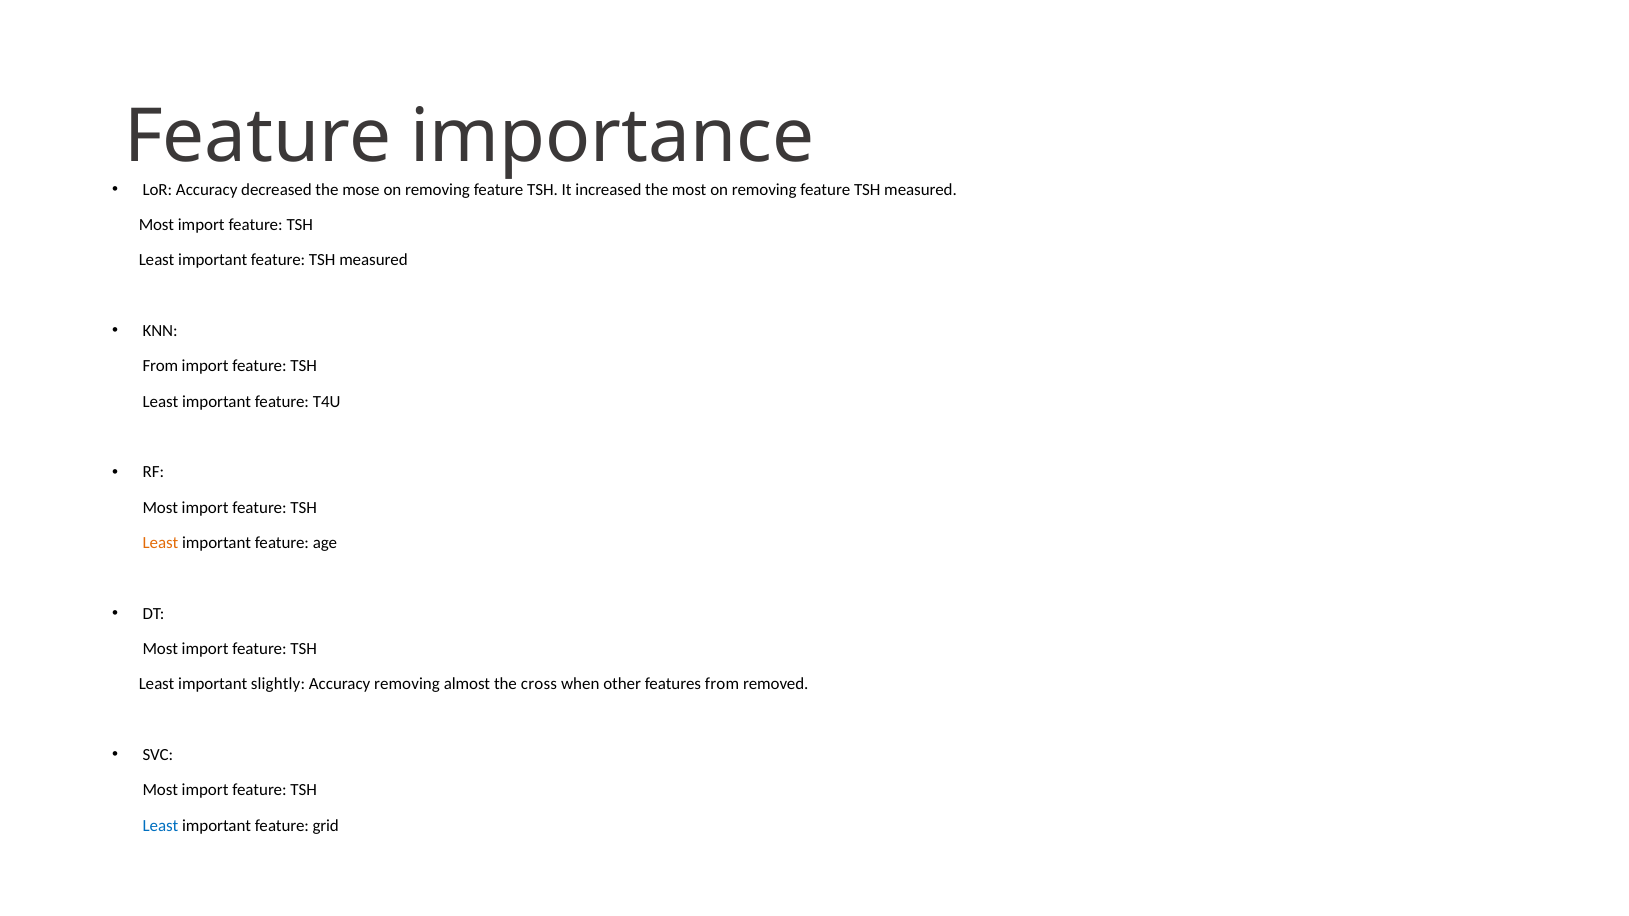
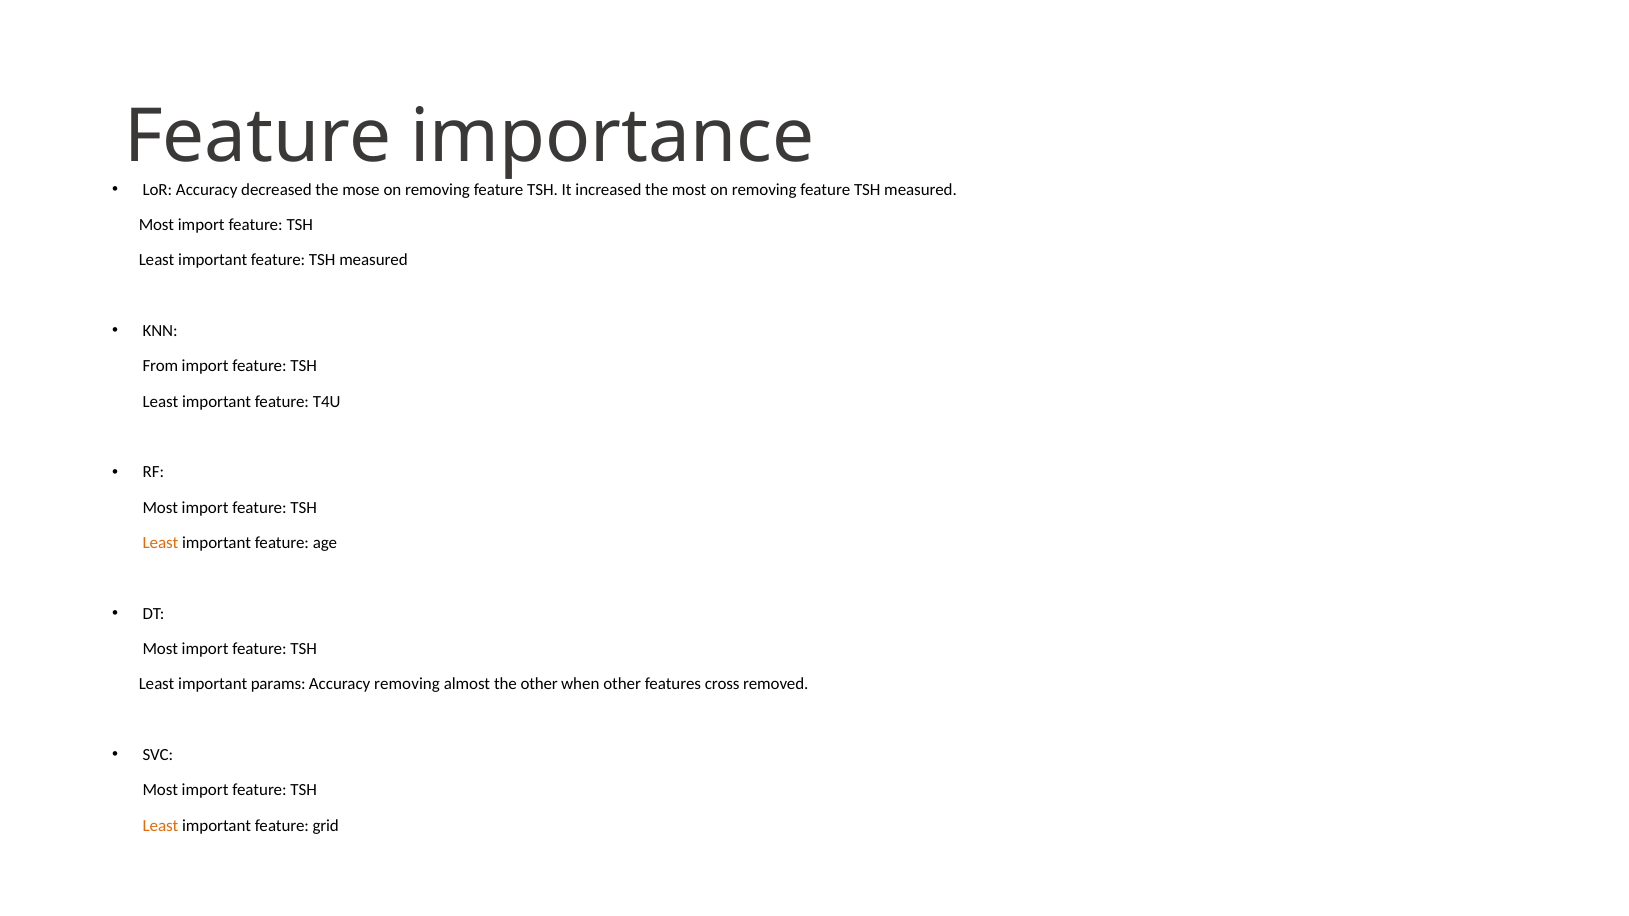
slightly: slightly -> params (278, 684)
the cross: cross -> other (539, 684)
features from: from -> cross (722, 684)
Least colour: blue -> orange (160, 826)
